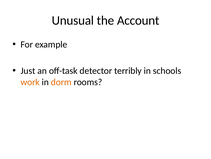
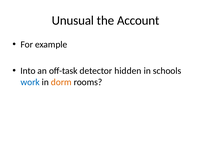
Just: Just -> Into (28, 71)
terribly: terribly -> hidden (128, 71)
work colour: orange -> blue (30, 82)
